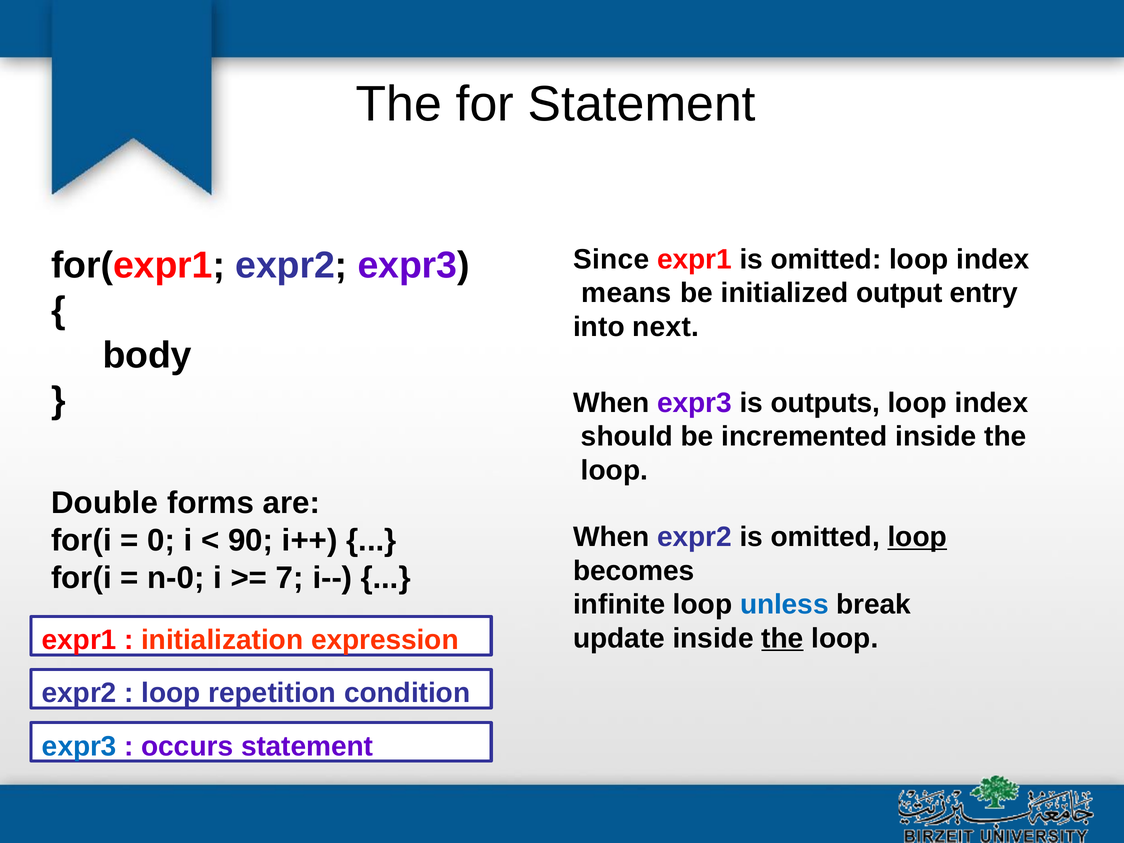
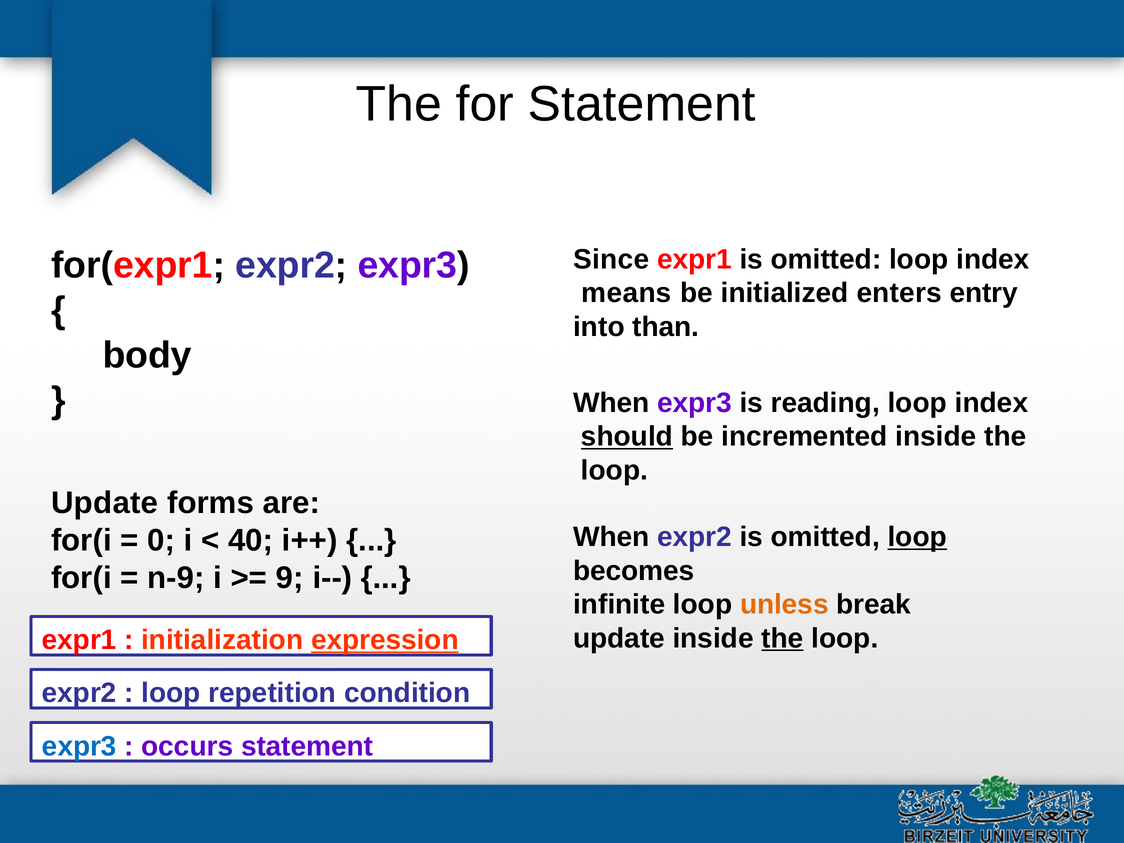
output: output -> enters (899, 293)
next: next -> than (666, 327)
outputs: outputs -> reading (825, 403)
should underline: none -> present (627, 437)
Double: Double -> Update (105, 503)
90: 90 -> 40 (251, 540)
n-0: n-0 -> n-9 (176, 578)
7: 7 -> 9 (290, 578)
unless colour: blue -> orange (784, 604)
expression underline: none -> present (385, 640)
